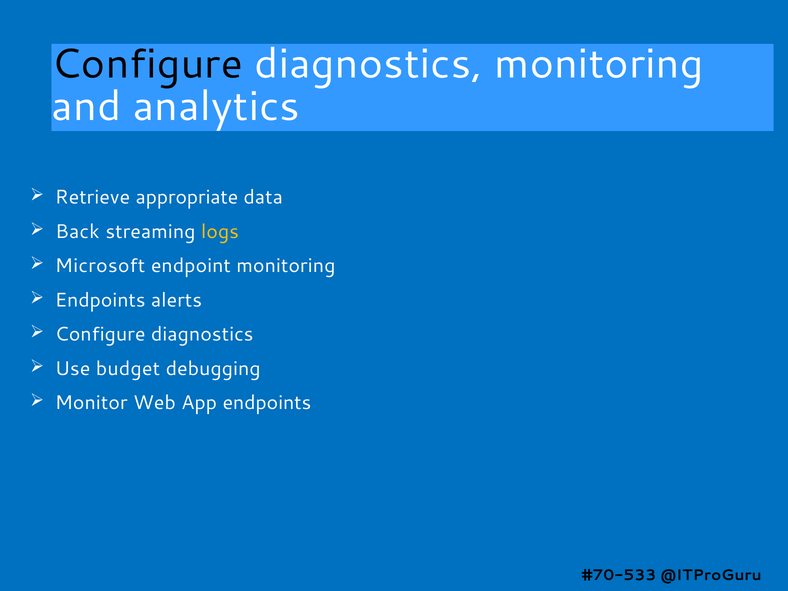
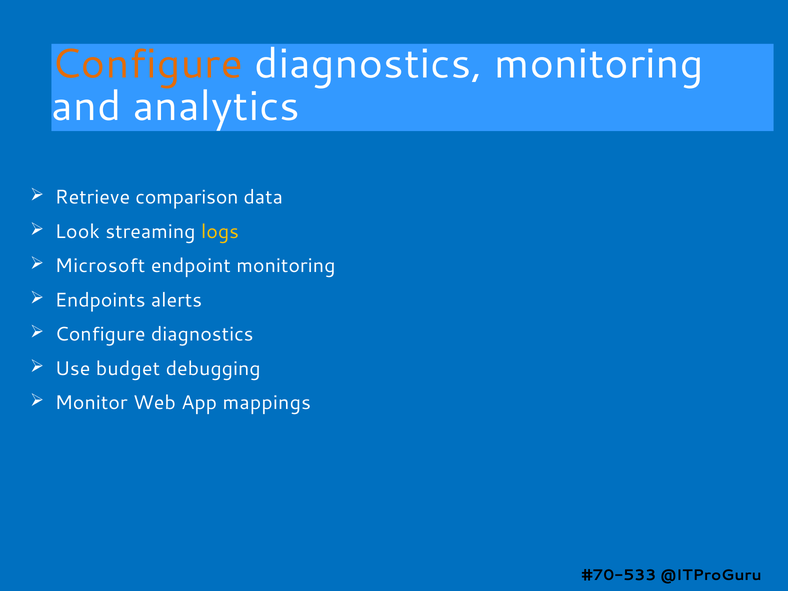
Configure colour: black -> orange (147, 64)
appropriate: appropriate -> comparison (187, 197)
Back: Back -> Look (77, 232)
App endpoints: endpoints -> mappings (267, 403)
